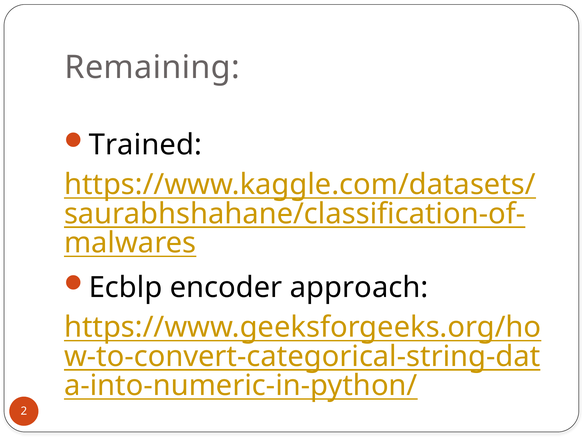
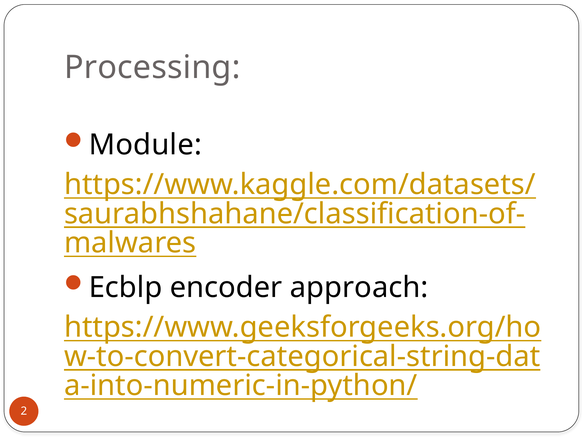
Remaining: Remaining -> Processing (152, 67)
Trained: Trained -> Module (145, 145)
